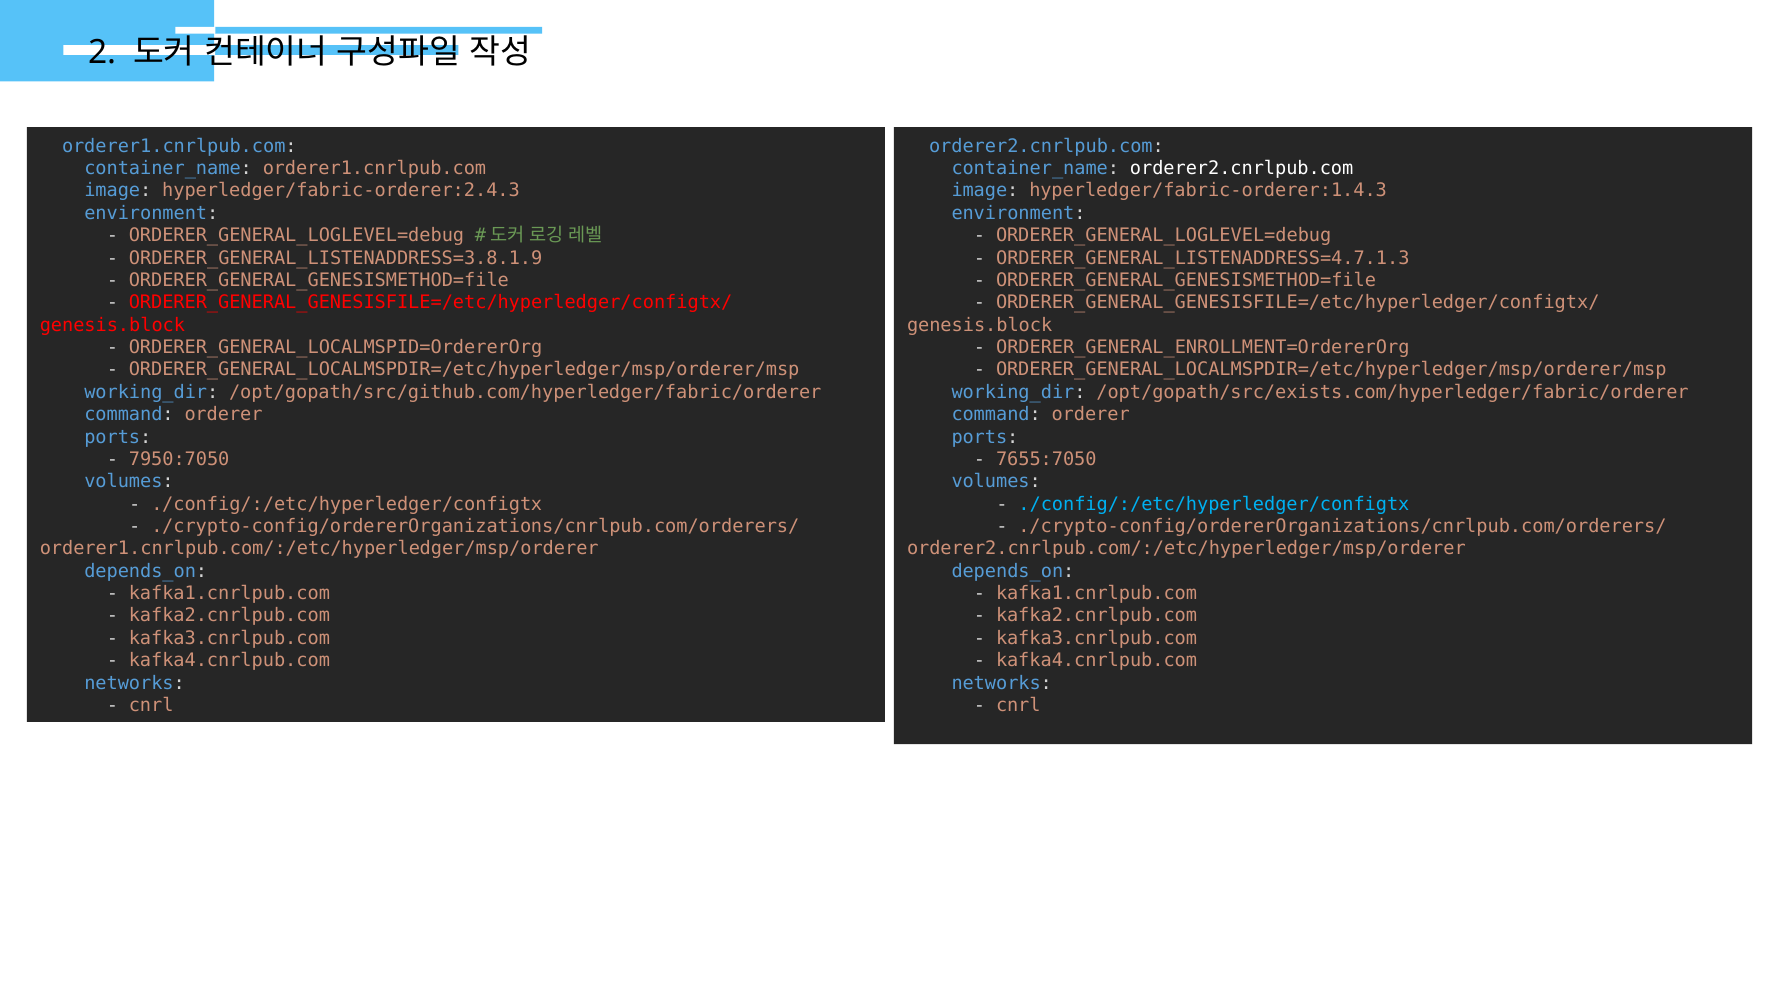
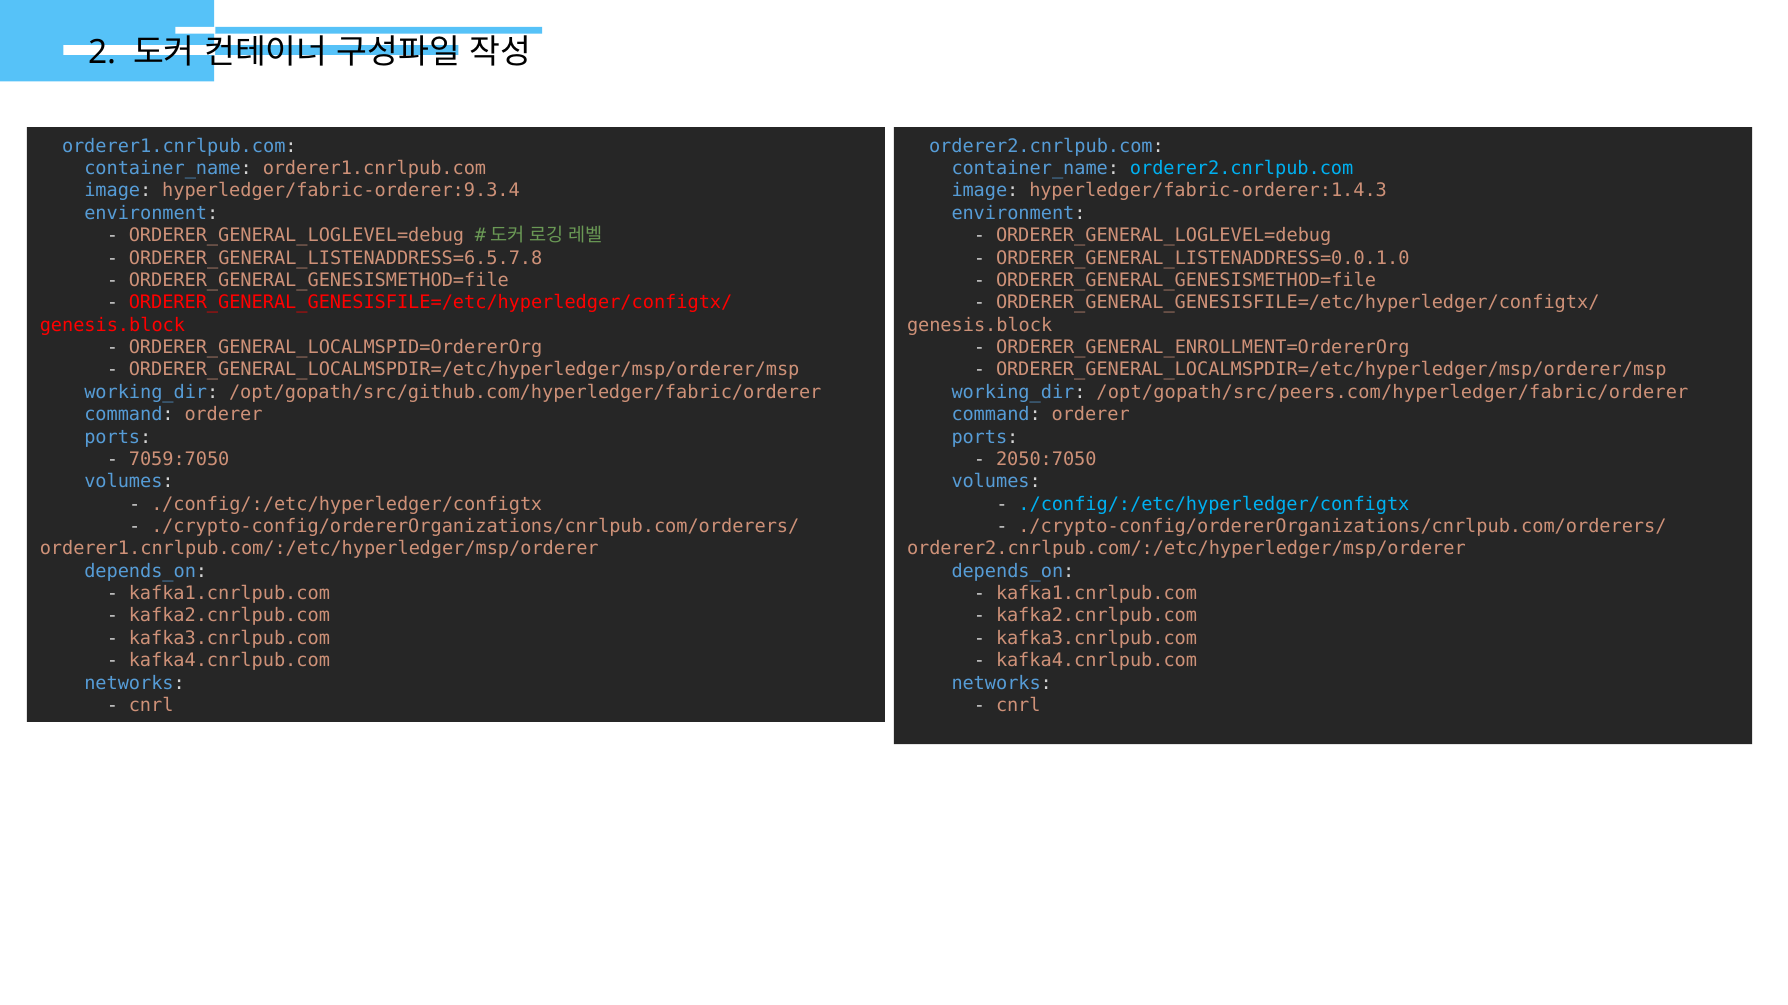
orderer2.cnrlpub.com colour: white -> light blue (1242, 169)
hyperledger/fabric-orderer:2.4.3: hyperledger/fabric-orderer:2.4.3 -> hyperledger/fabric-orderer:9.3.4 (341, 191)
ORDERER_GENERAL_LISTENADDRESS=3.8.1.9: ORDERER_GENERAL_LISTENADDRESS=3.8.1.9 -> ORDERER_GENERAL_LISTENADDRESS=6.5.7.8 (336, 258)
ORDERER_GENERAL_LISTENADDRESS=4.7.1.3: ORDERER_GENERAL_LISTENADDRESS=4.7.1.3 -> ORDERER_GENERAL_LISTENADDRESS=0.0.1.0 (1203, 258)
/opt/gopath/src/exists.com/hyperledger/fabric/orderer: /opt/gopath/src/exists.com/hyperledger/fabric/orderer -> /opt/gopath/src/peers.com/hyperledger/fabric/orderer (1392, 392)
7950:7050: 7950:7050 -> 7059:7050 (179, 460)
7655:7050: 7655:7050 -> 2050:7050 (1046, 460)
